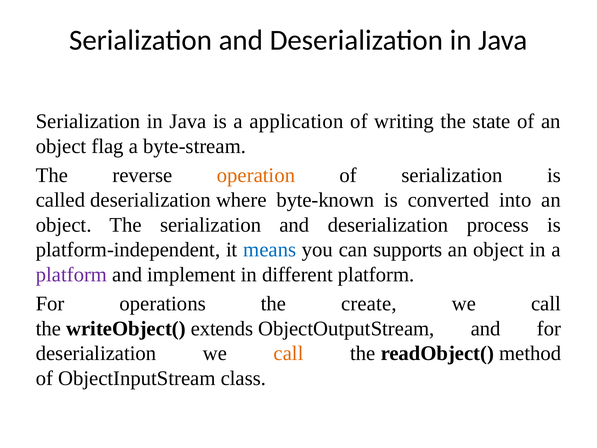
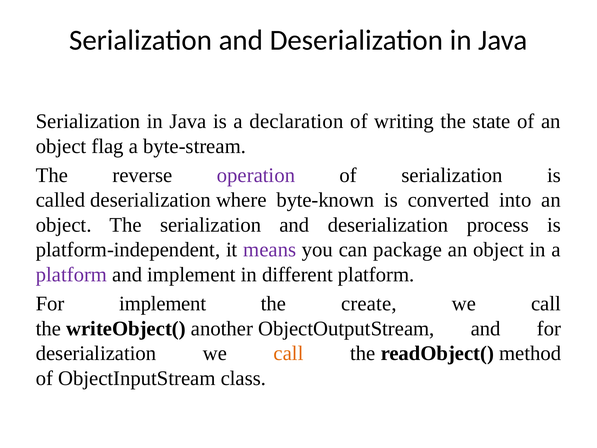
application: application -> declaration (296, 121)
operation colour: orange -> purple (256, 175)
means colour: blue -> purple (270, 250)
supports: supports -> package (408, 250)
For operations: operations -> implement (163, 304)
extends: extends -> another (222, 328)
